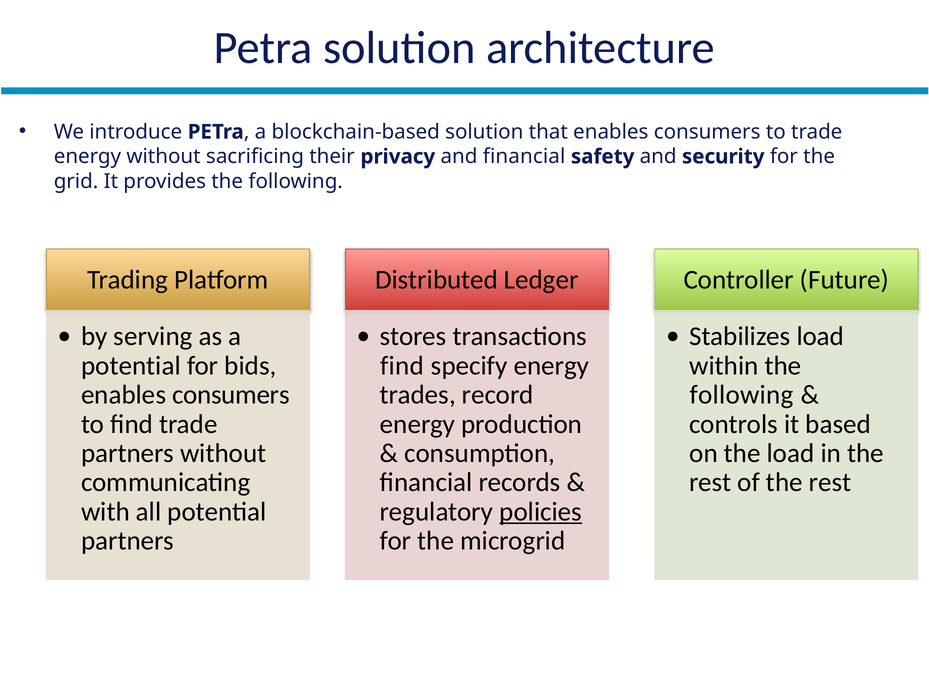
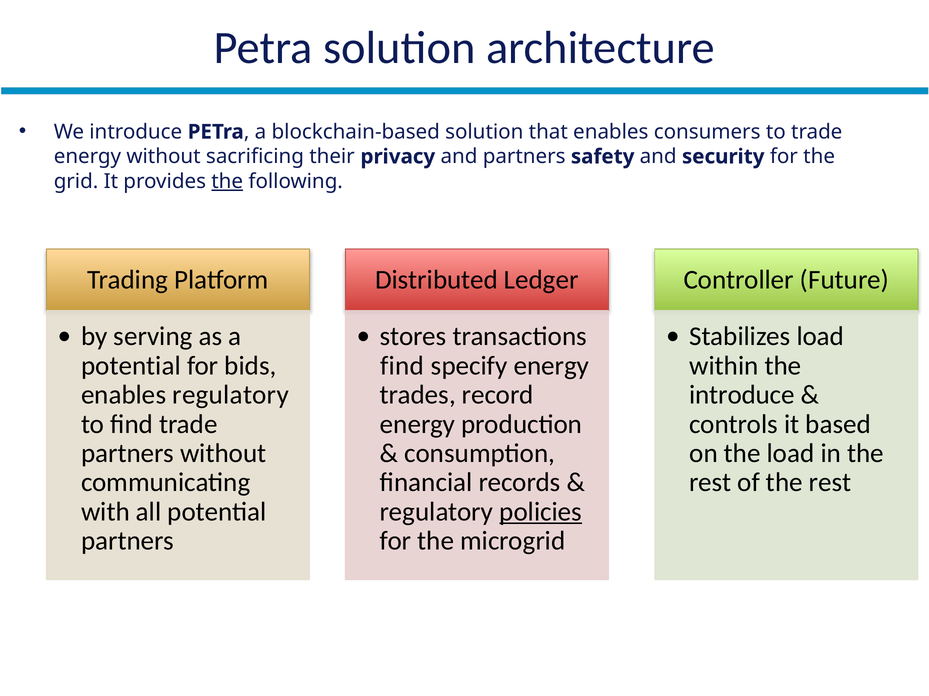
and financial: financial -> partners (524, 157)
the underline: none -> present (227, 182)
consumers: consumers -> regulatory (231, 395)
following: following -> introduce (742, 395)
